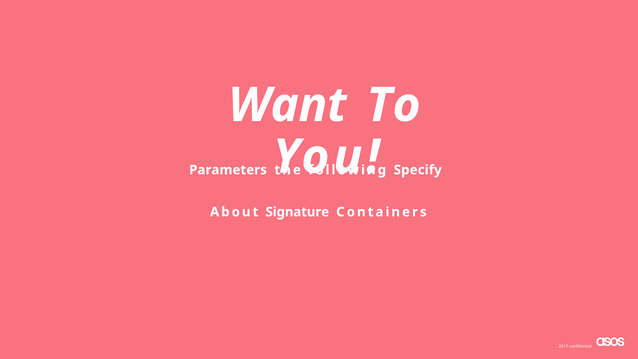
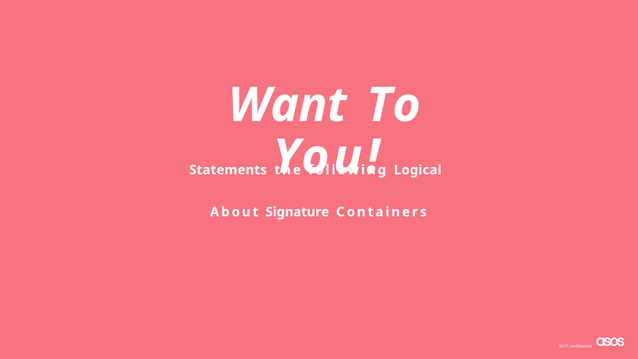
Parameters: Parameters -> Statements (228, 170)
Specify: Specify -> Logical (418, 170)
